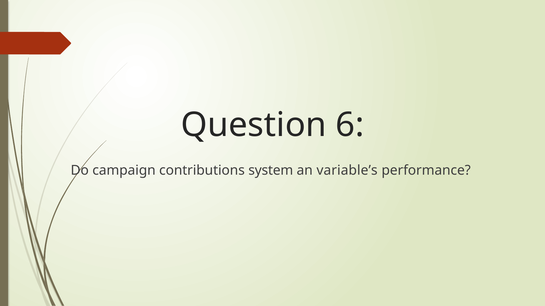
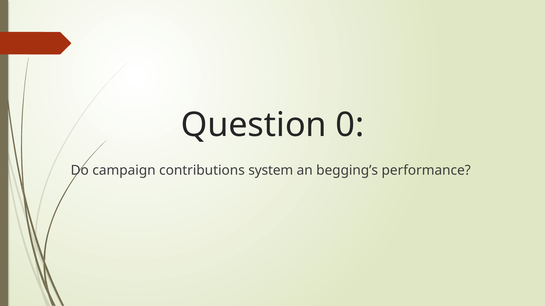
6: 6 -> 0 (350, 125)
variable’s: variable’s -> begging’s (347, 171)
